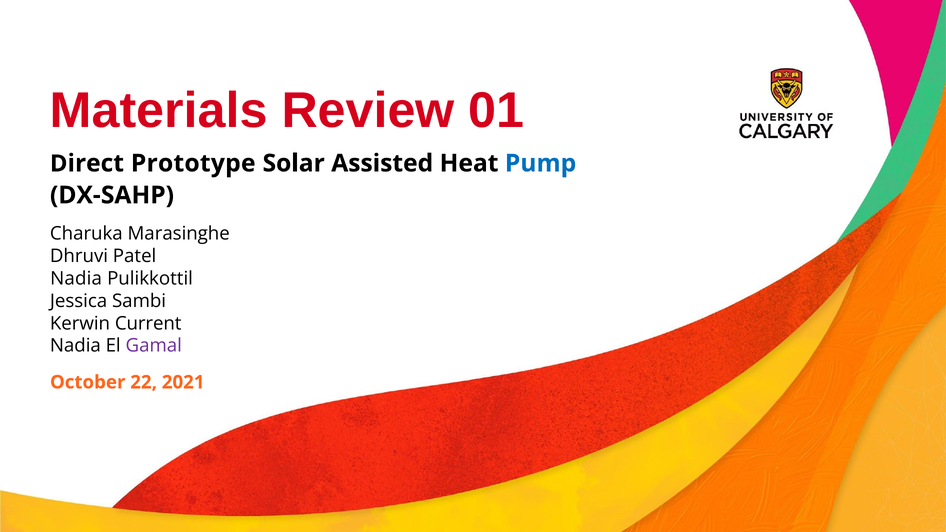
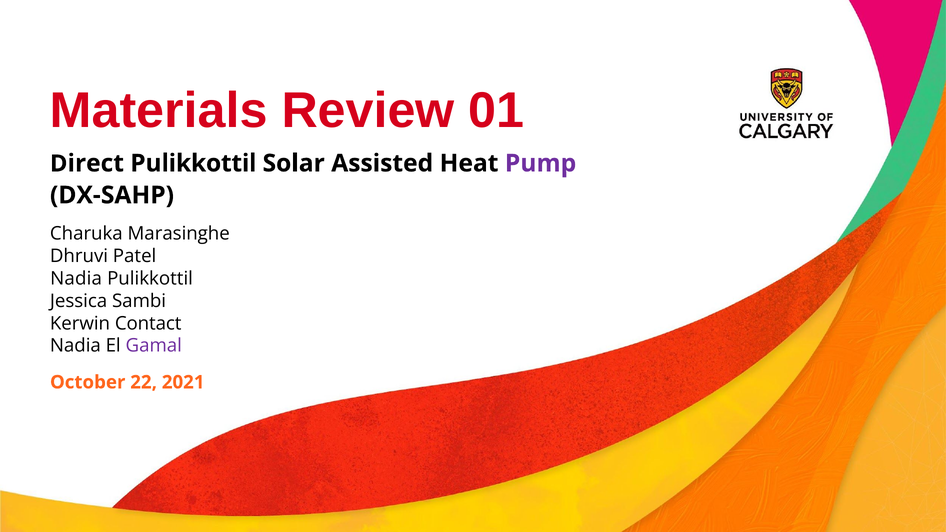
Direct Prototype: Prototype -> Pulikkottil (193, 163)
Pump colour: blue -> purple (541, 163)
Current: Current -> Contact (148, 323)
